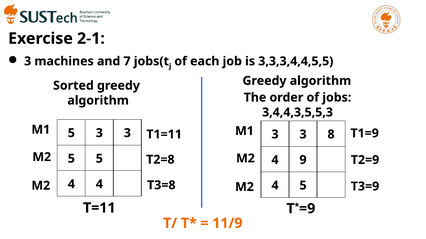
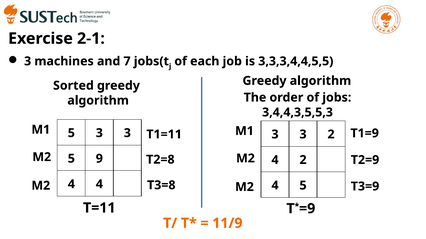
3 8: 8 -> 2 (331, 135)
5 5: 5 -> 9 (99, 159)
4 9: 9 -> 2 (303, 160)
